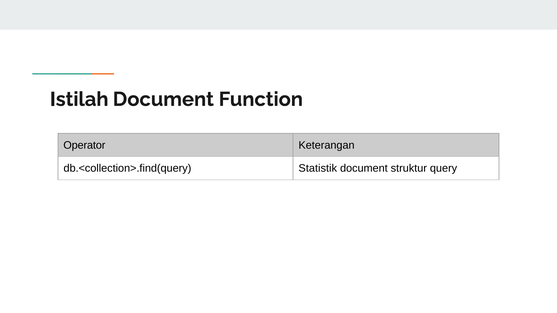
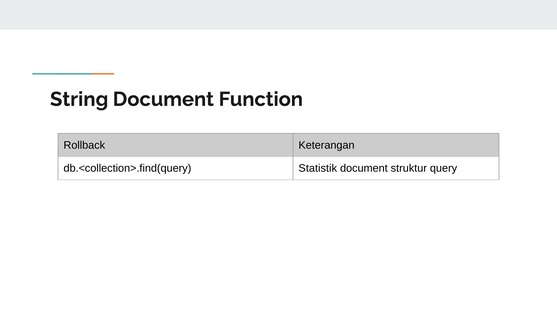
Istilah: Istilah -> String (79, 99)
Operator: Operator -> Rollback (84, 145)
